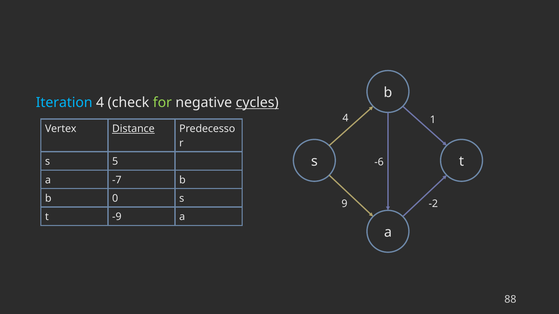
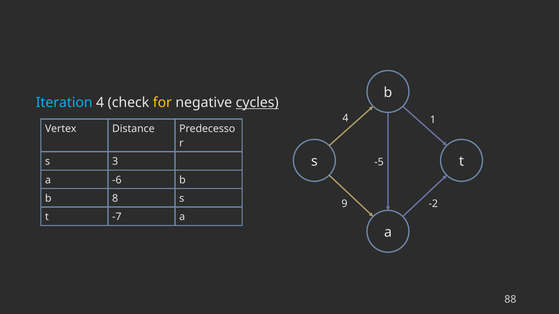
for colour: light green -> yellow (162, 103)
Distance underline: present -> none (133, 129)
5: 5 -> 3 (115, 162)
-6: -6 -> -5 (379, 162)
-7: -7 -> -6 (117, 180)
0: 0 -> 8 (115, 199)
-9: -9 -> -7 (117, 217)
